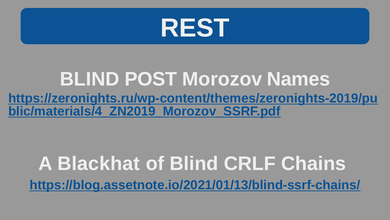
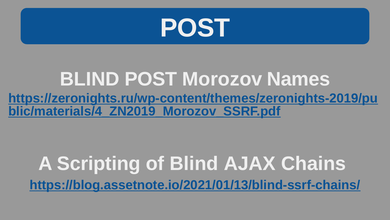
REST: REST -> POST (195, 28)
Blackhat: Blackhat -> Scripting (99, 163)
CRLF: CRLF -> AJAX (250, 163)
